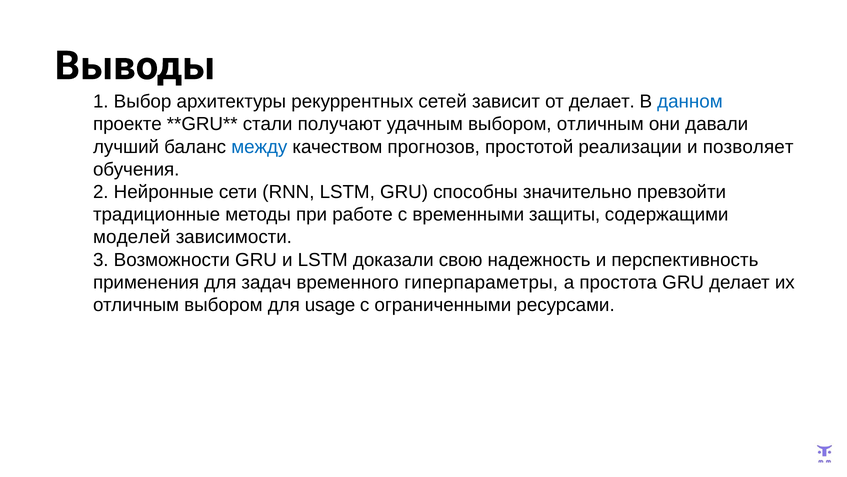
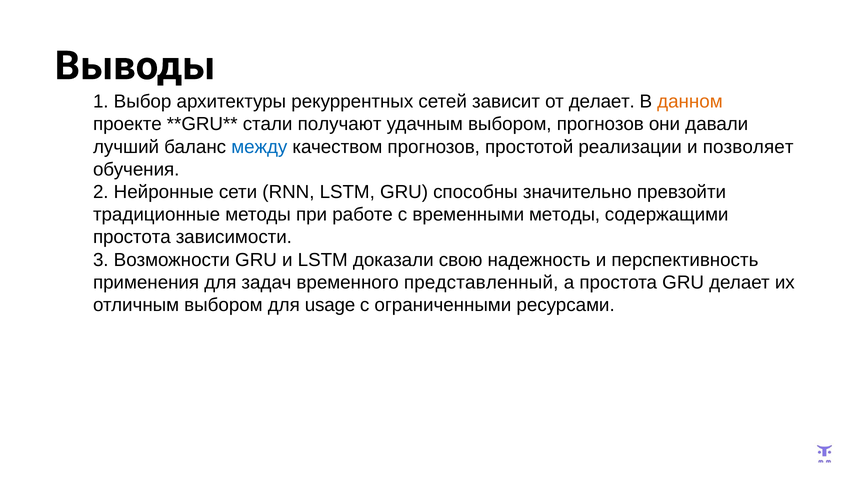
данном colour: blue -> orange (690, 101)
выбором отличным: отличным -> прогнозов (600, 124)
временными защиты: защиты -> методы (565, 214)
моделей: моделей -> простота (132, 237)
гиперпараметры: гиперпараметры -> представленный (481, 282)
